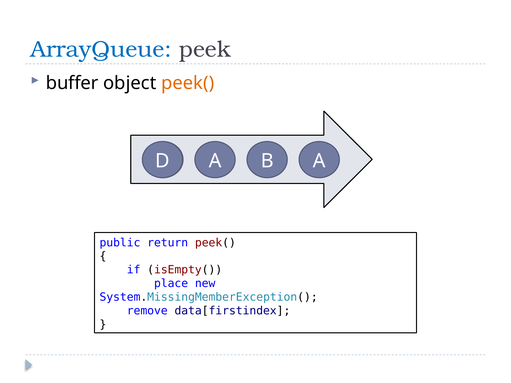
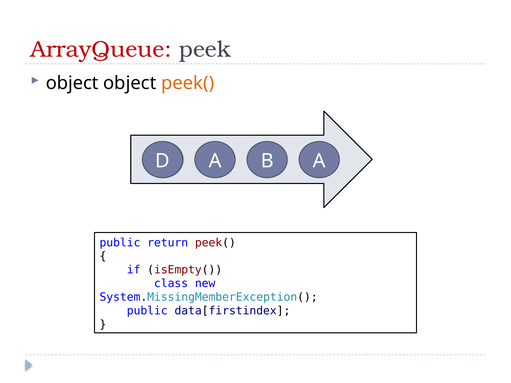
ArrayQueue colour: blue -> red (101, 49)
buffer: buffer -> object (72, 83)
place: place -> class (171, 284)
remove: remove -> public (147, 311)
